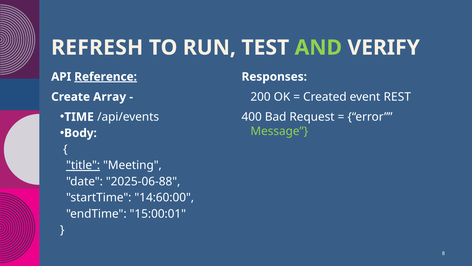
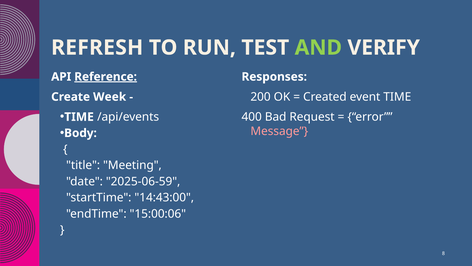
event REST: REST -> TIME (397, 97)
Array: Array -> Week (110, 97)
Message colour: light green -> pink (279, 131)
title underline: present -> none (83, 165)
2025-06-88: 2025-06-88 -> 2025-06-59 (143, 181)
14:60:00: 14:60:00 -> 14:43:00 (164, 197)
15:00:01: 15:00:01 -> 15:00:06 (158, 213)
